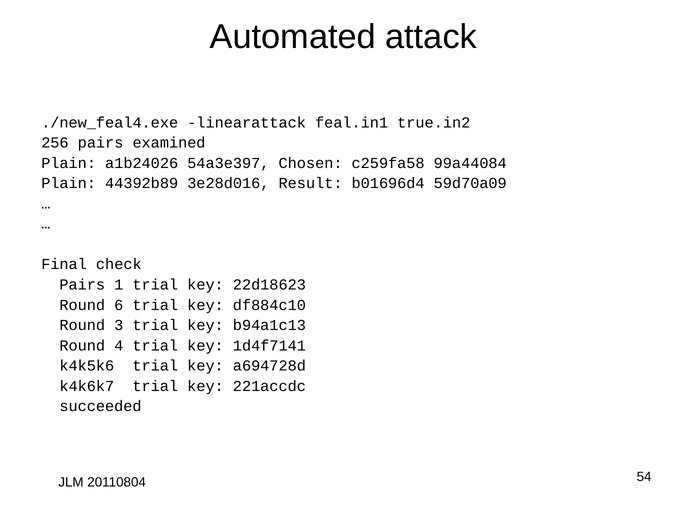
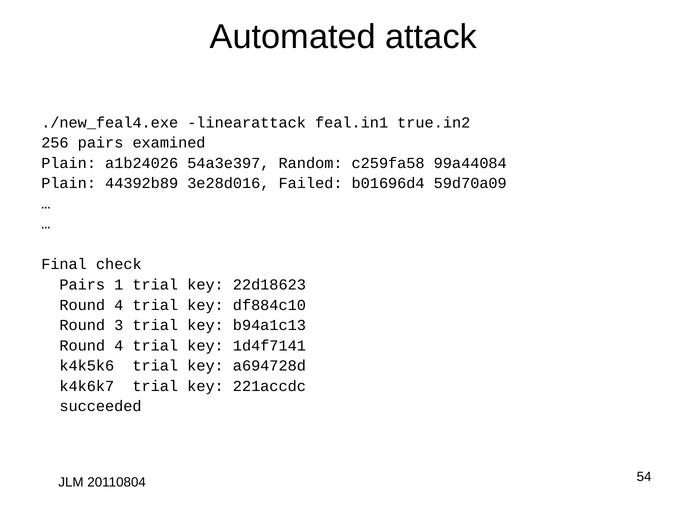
Chosen: Chosen -> Random (311, 163)
Result: Result -> Failed (311, 183)
6: 6 -> 4 (119, 305)
